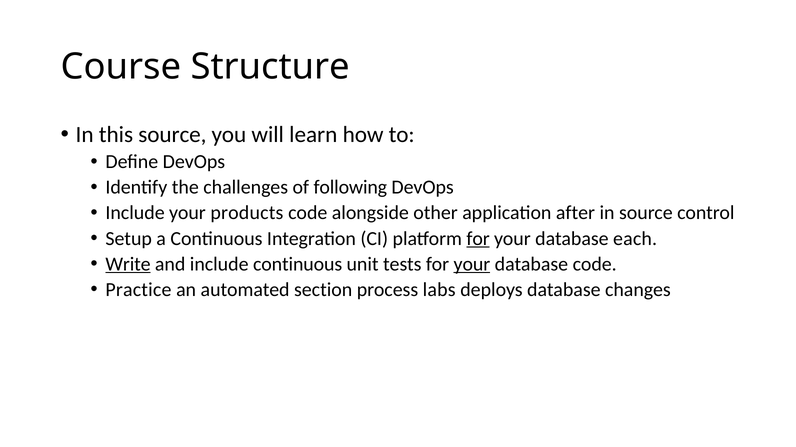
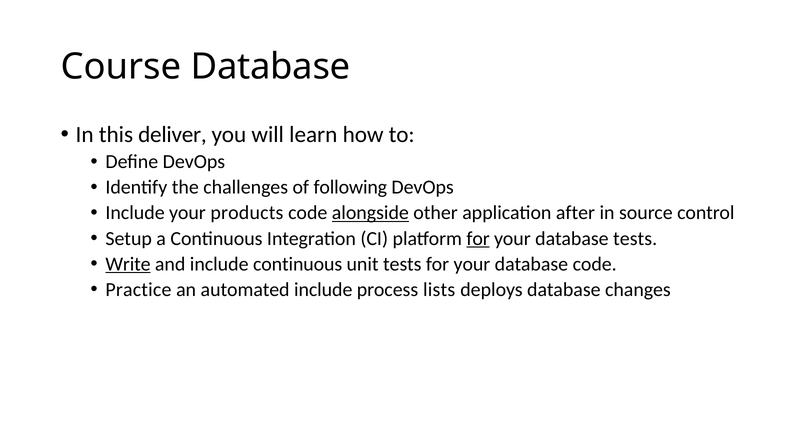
Course Structure: Structure -> Database (271, 67)
this source: source -> deliver (172, 135)
alongside underline: none -> present (370, 213)
database each: each -> tests (635, 239)
your underline: present -> none (472, 264)
automated section: section -> include (323, 290)
labs: labs -> lists (439, 290)
